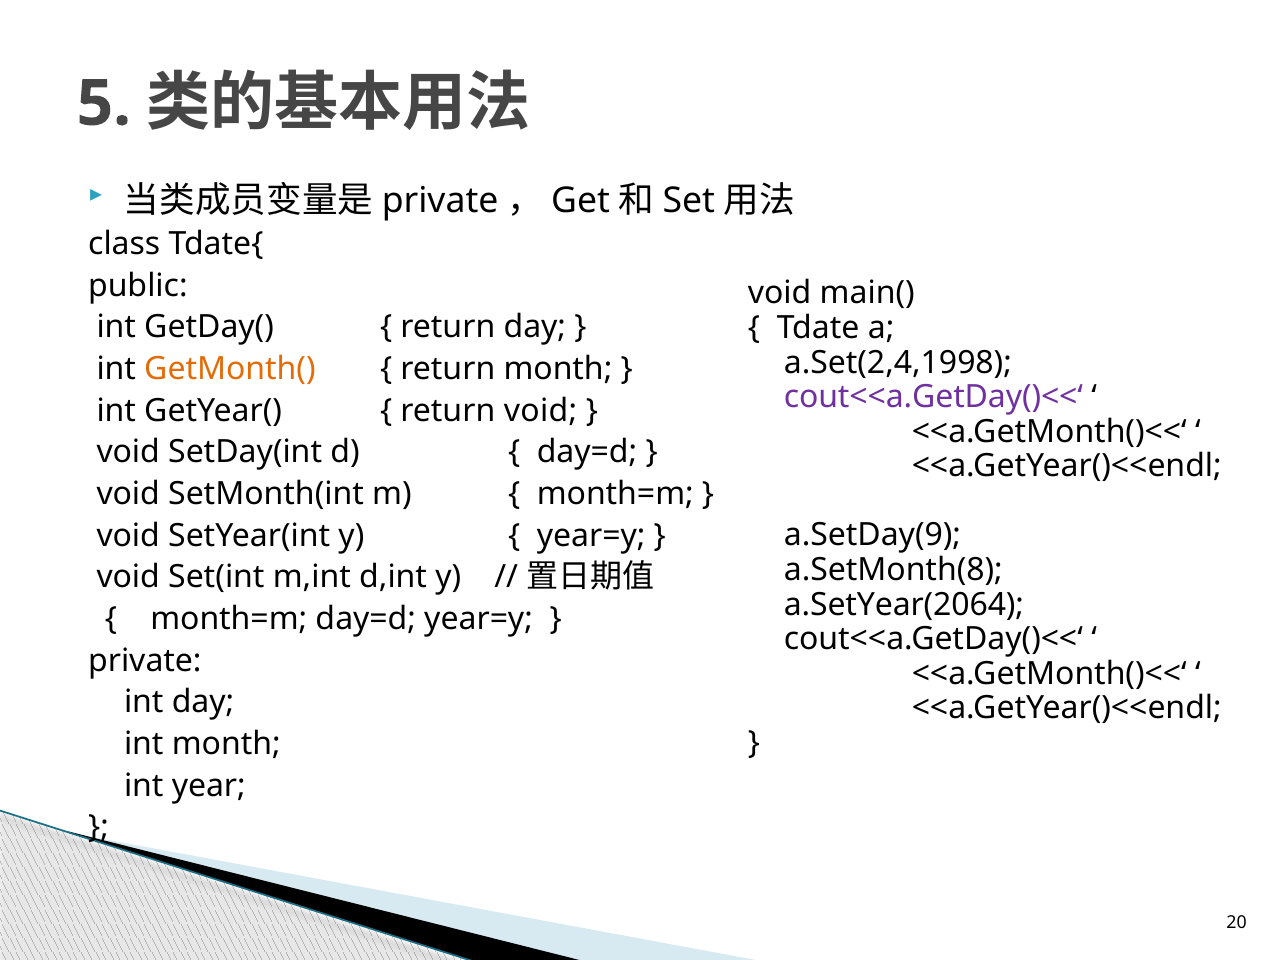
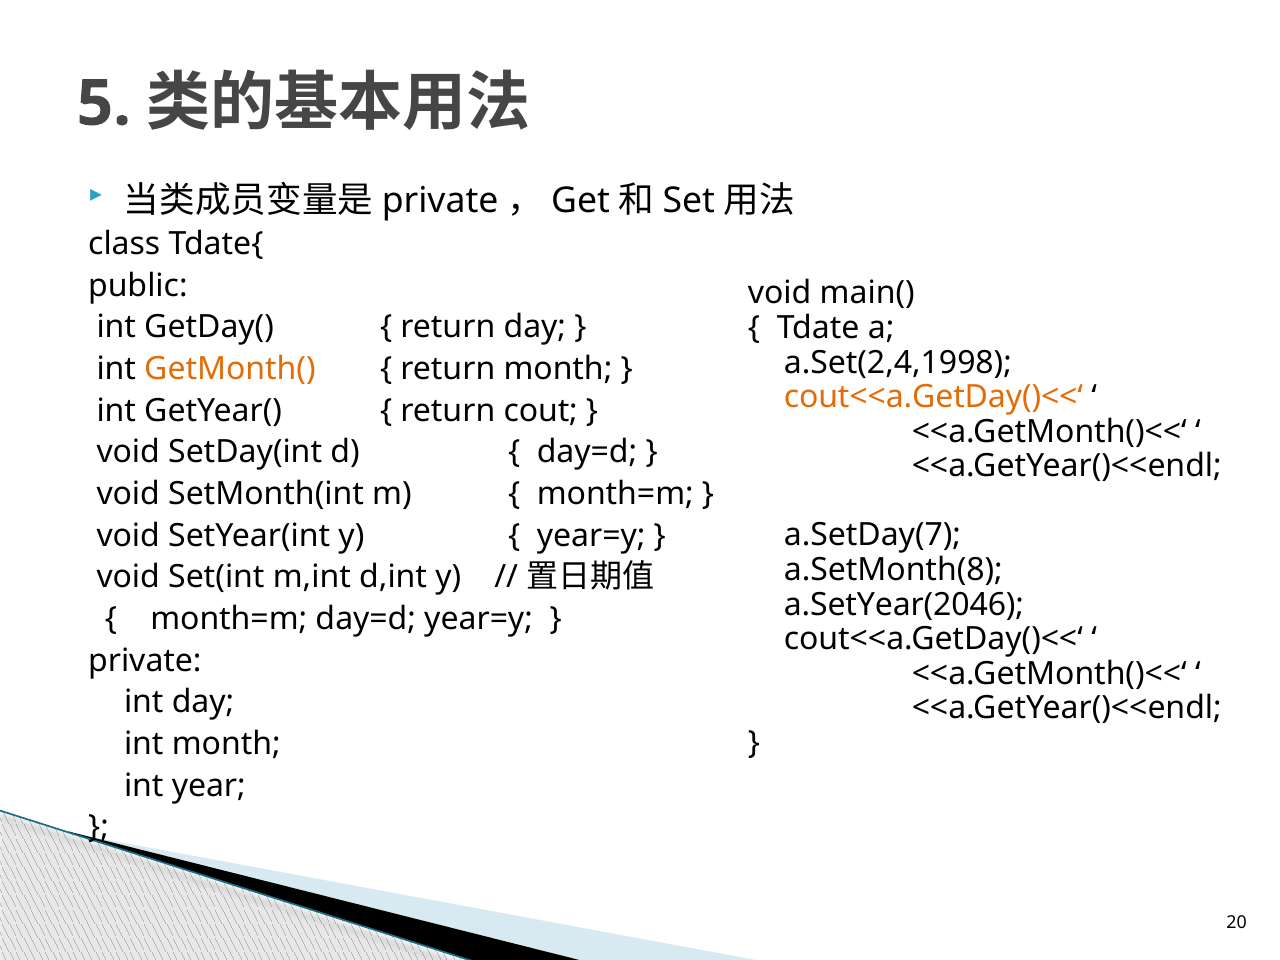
cout<<a.GetDay()<<‘ colour: purple -> orange (933, 397)
return void: void -> cout (541, 411)
a.SetDay(9: a.SetDay(9 -> a.SetDay(7 (872, 535)
a.SetYear(2064: a.SetYear(2064 -> a.SetYear(2046 (904, 604)
